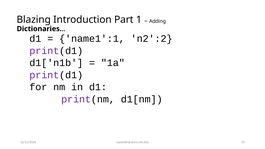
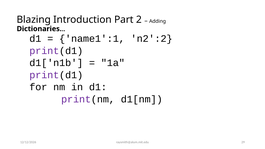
1: 1 -> 2 (139, 20)
